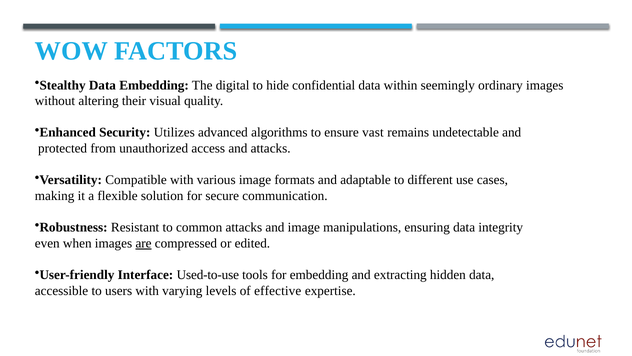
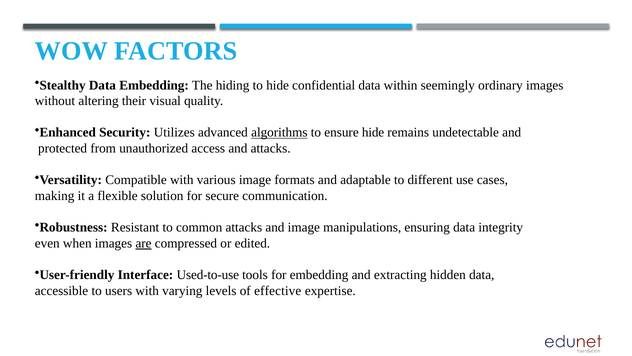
digital: digital -> hiding (233, 85)
algorithms underline: none -> present (279, 132)
ensure vast: vast -> hide (373, 132)
